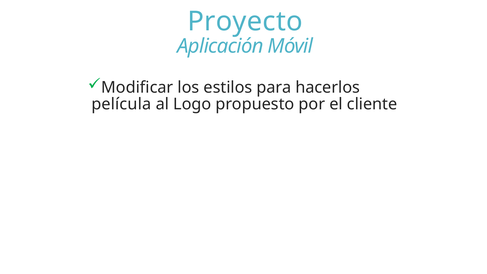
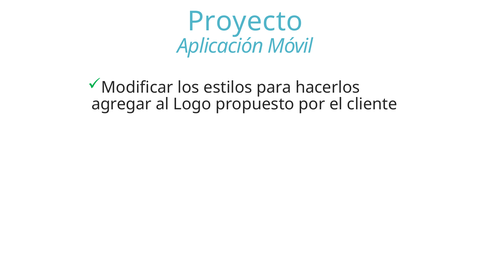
película: película -> agregar (122, 104)
